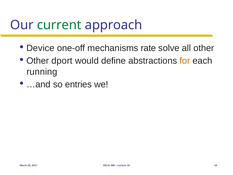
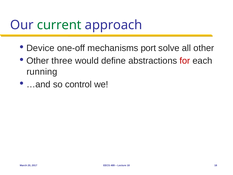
rate: rate -> port (148, 48)
dport: dport -> three (62, 61)
for colour: orange -> red (185, 61)
entries: entries -> control (78, 84)
